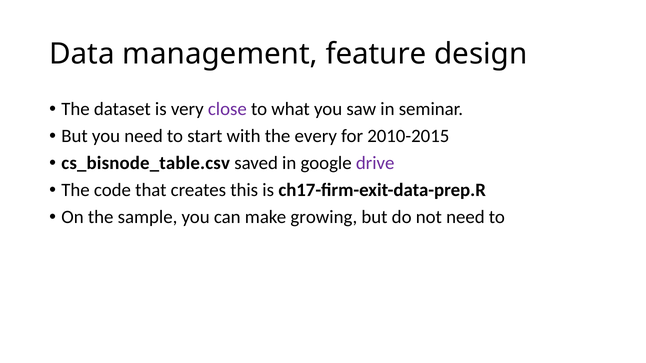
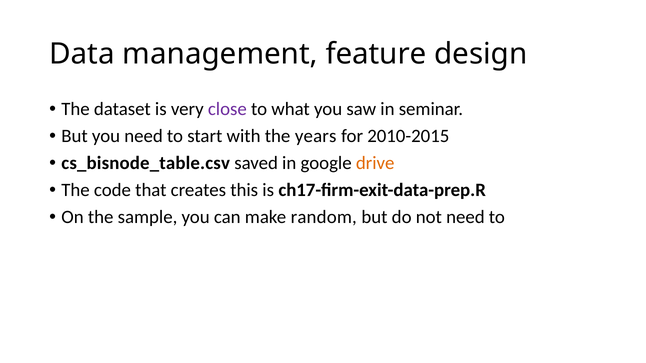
every: every -> years (316, 136)
drive colour: purple -> orange (375, 163)
growing: growing -> random (324, 217)
